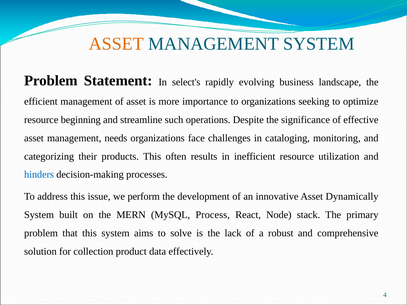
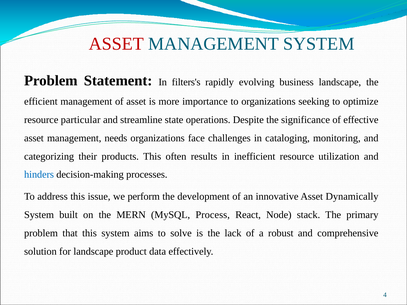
ASSET colour: orange -> red (116, 44)
select's: select's -> filters's (186, 82)
beginning: beginning -> particular (81, 120)
such: such -> state (174, 120)
for collection: collection -> landscape (93, 252)
